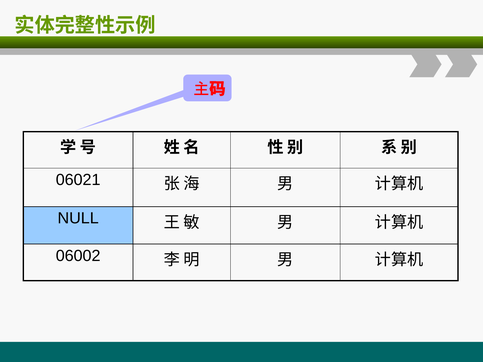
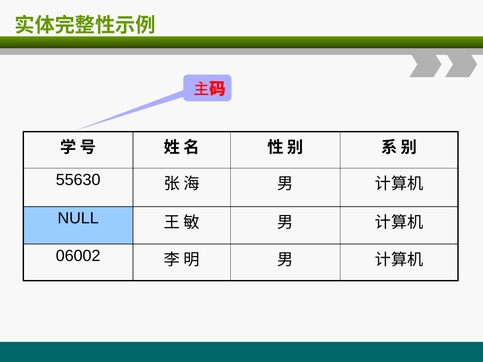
06021: 06021 -> 55630 (78, 180)
